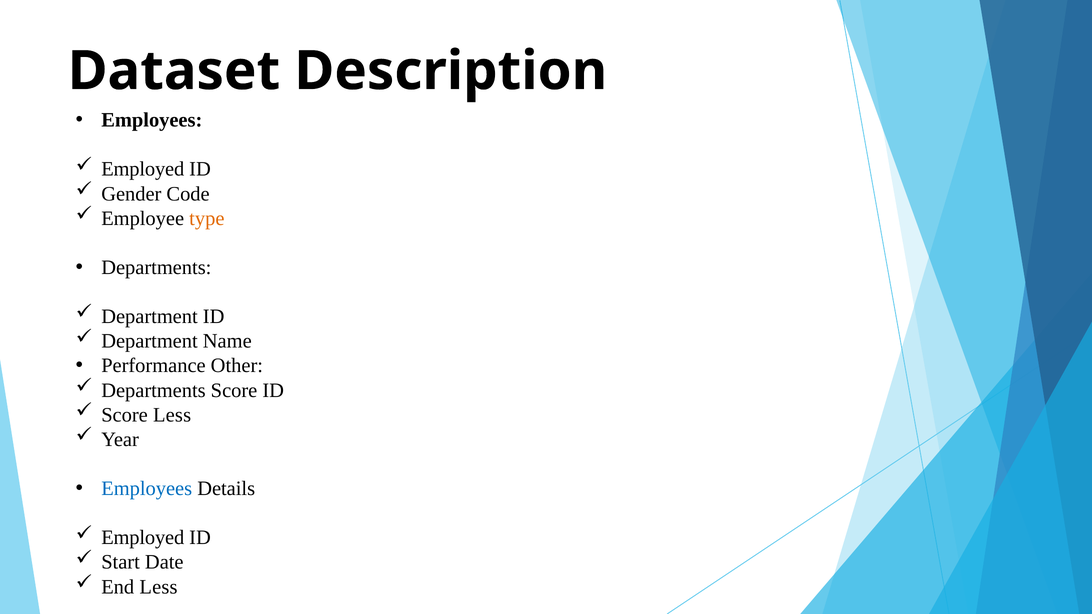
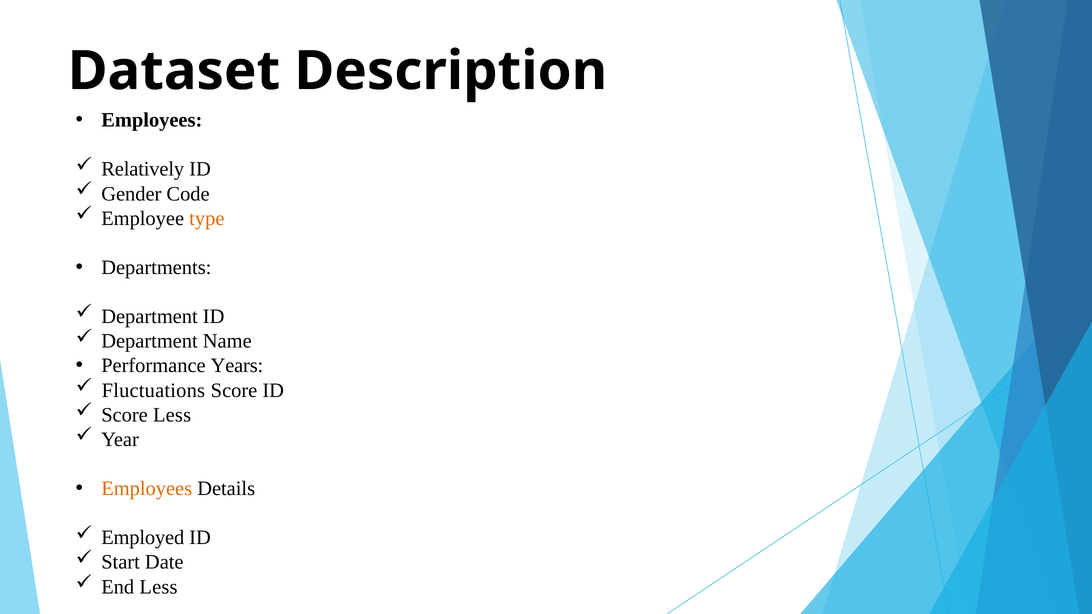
Employed: Employed -> Relatively (143, 169)
Other: Other -> Years (237, 366)
Departments: Departments -> Fluctuations (153, 390)
Employees colour: blue -> orange (147, 489)
